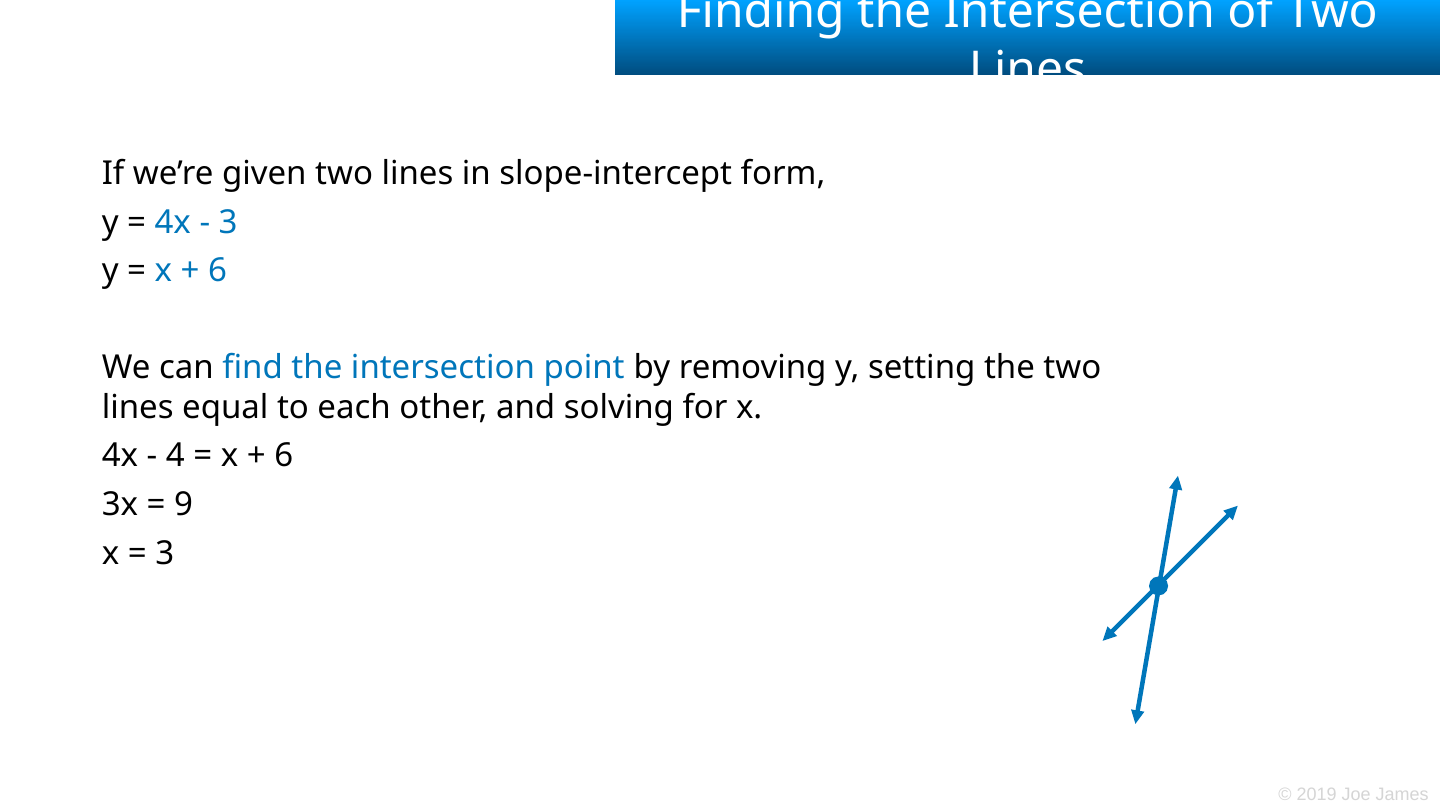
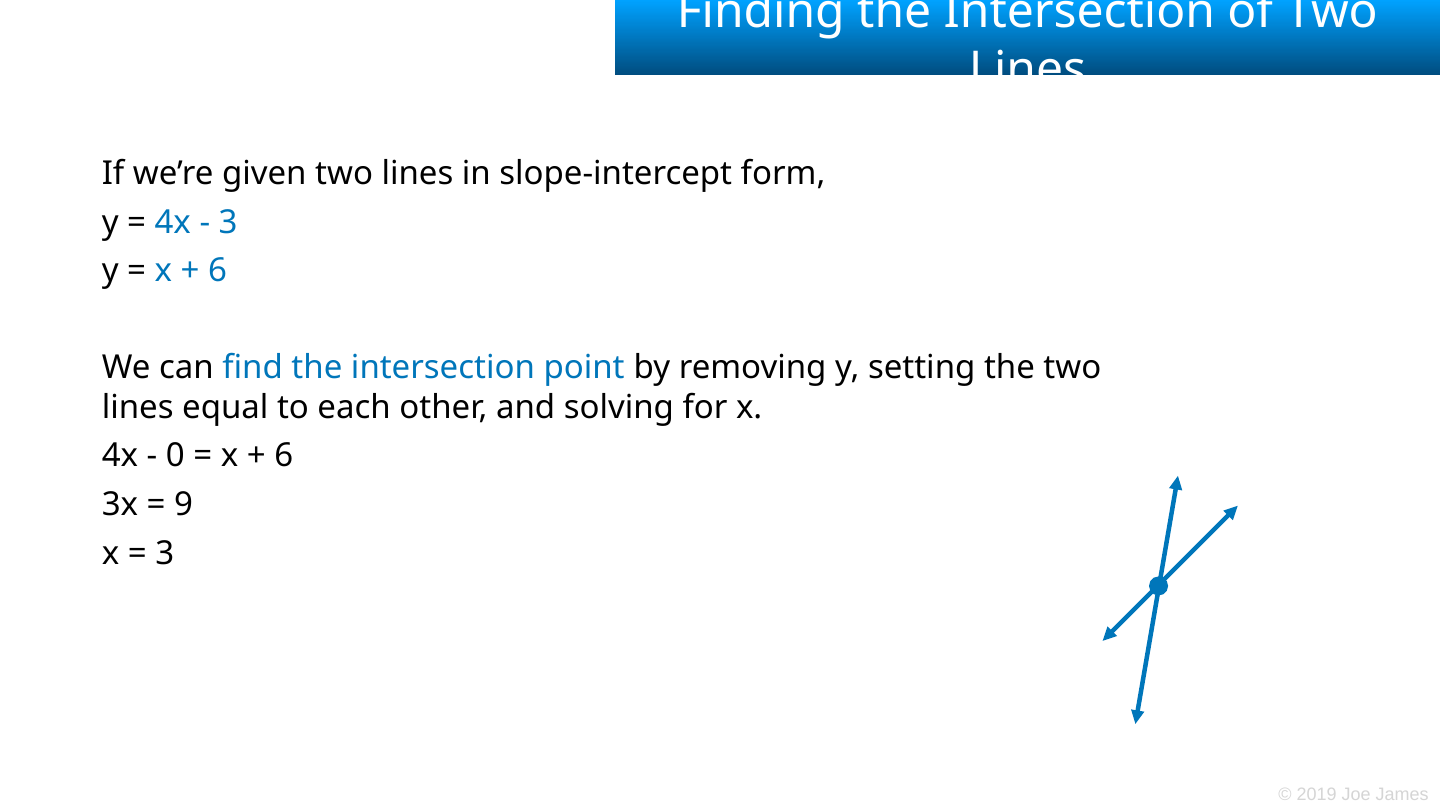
4: 4 -> 0 (175, 456)
